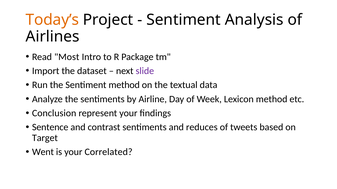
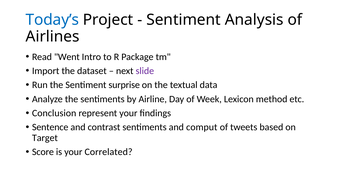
Today’s colour: orange -> blue (52, 20)
Most: Most -> Went (67, 57)
Sentiment method: method -> surprise (124, 85)
reduces: reduces -> comput (202, 128)
Went: Went -> Score (43, 152)
